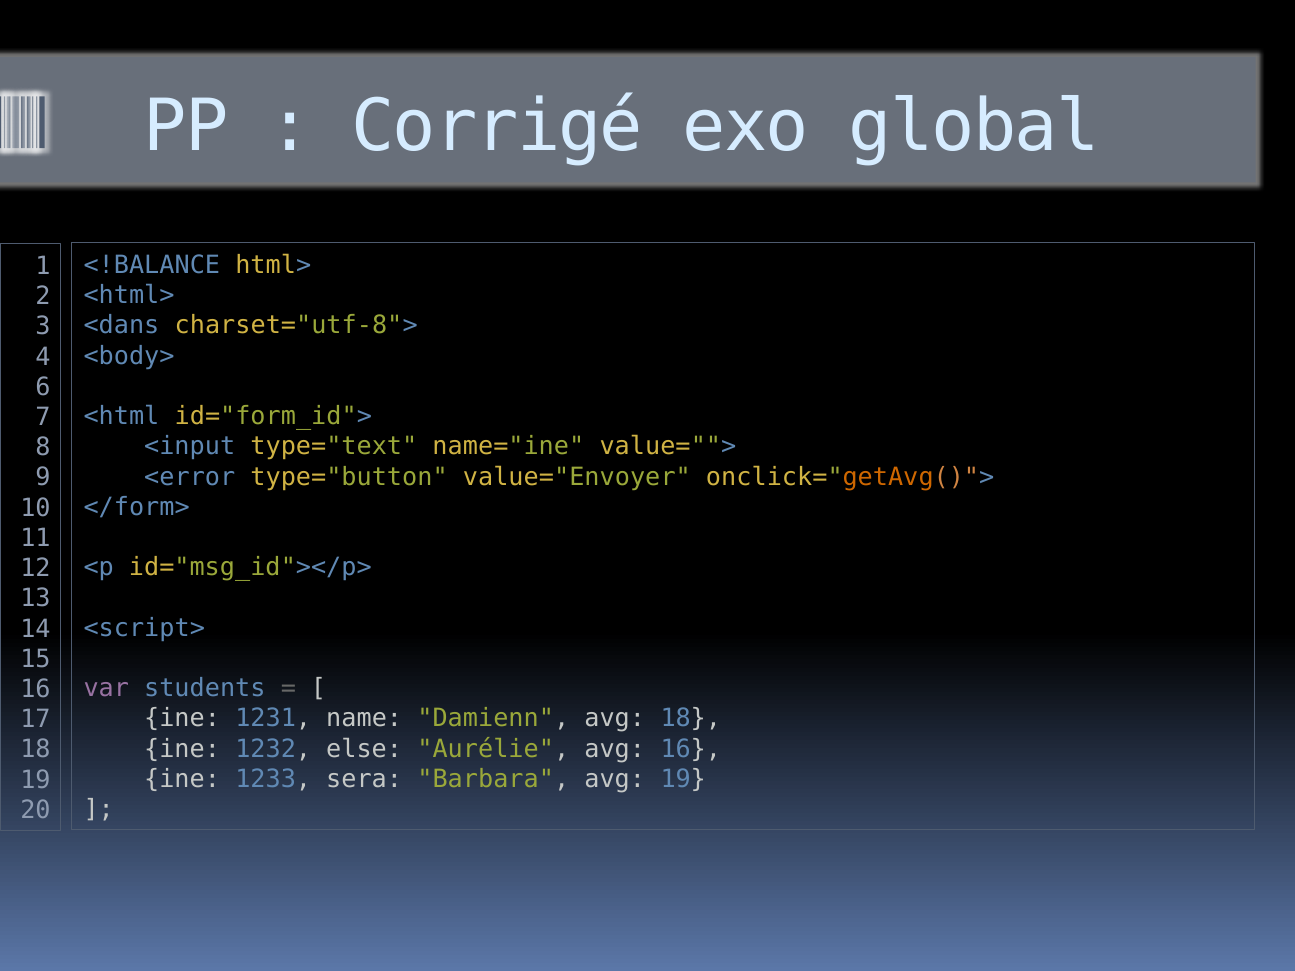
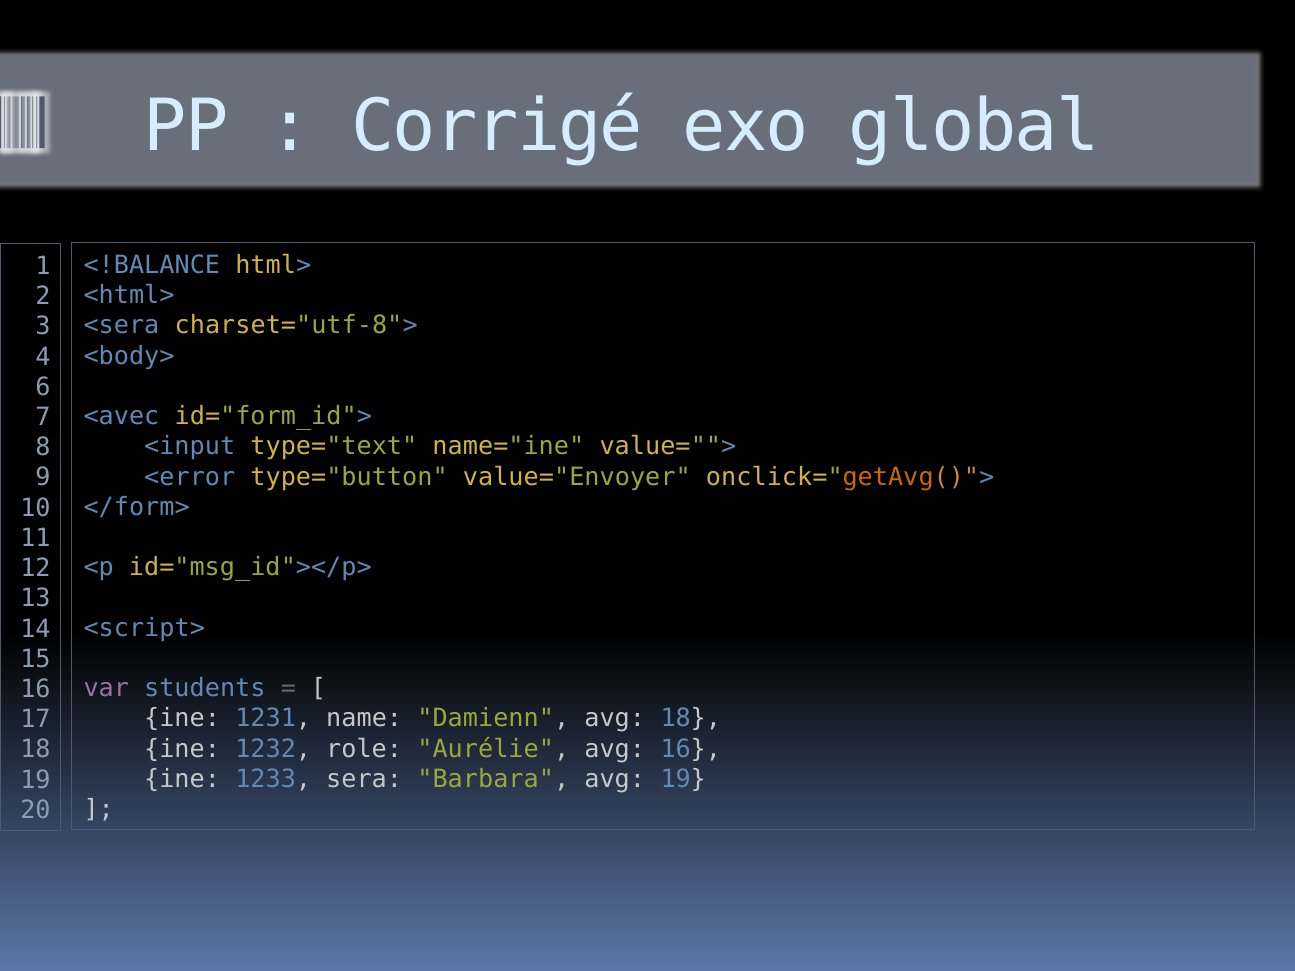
<dans: <dans -> <sera (121, 326)
<html: <html -> <avec (121, 416)
else: else -> role (364, 749)
